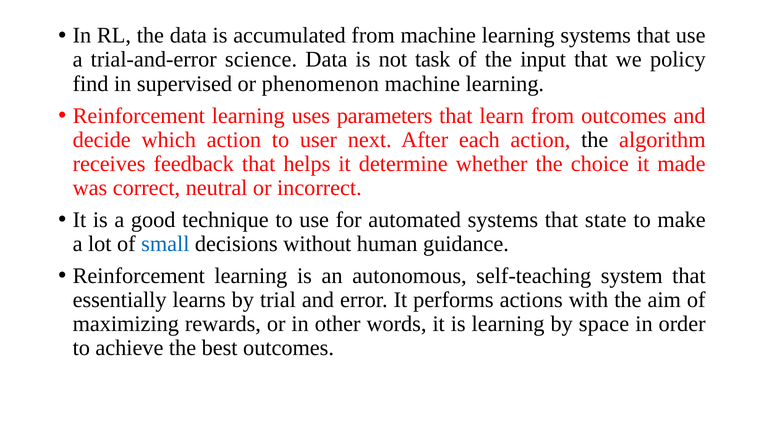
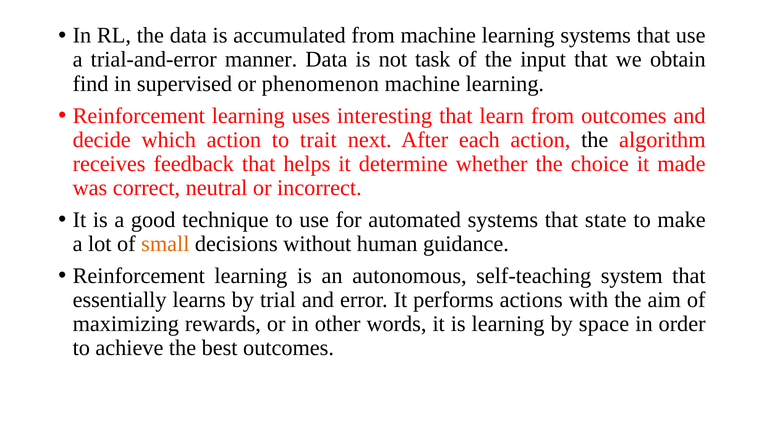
science: science -> manner (261, 60)
policy: policy -> obtain (678, 60)
parameters: parameters -> interesting (385, 116)
user: user -> trait (318, 140)
small colour: blue -> orange (165, 244)
